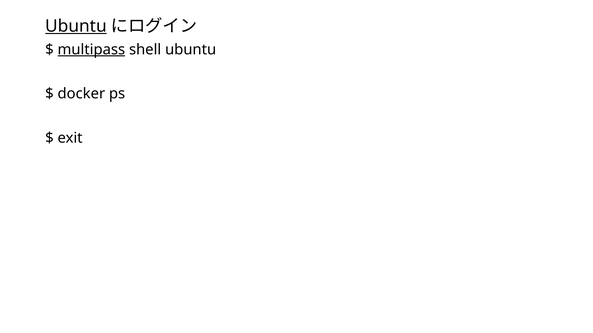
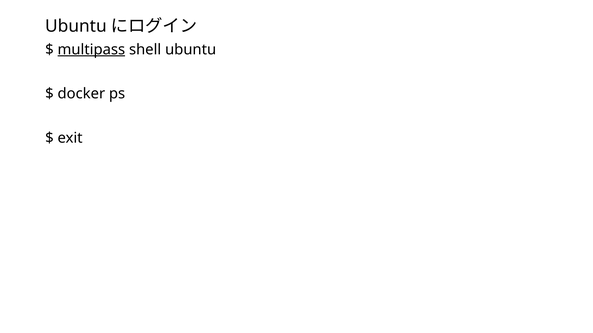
Ubuntu underline: present -> none (76, 26)
